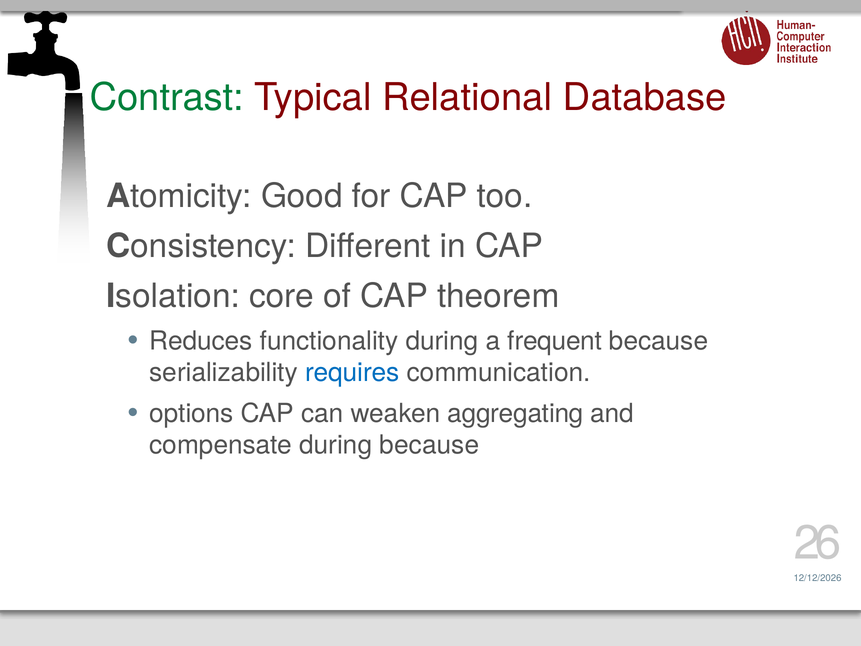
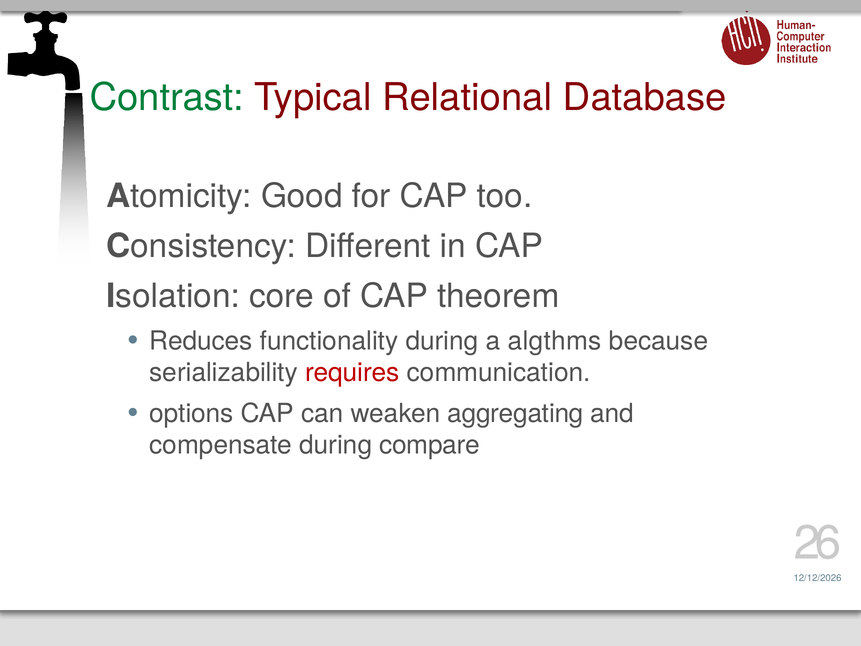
frequent: frequent -> algthms (555, 341)
requires colour: blue -> red (352, 372)
during because: because -> compare (430, 445)
